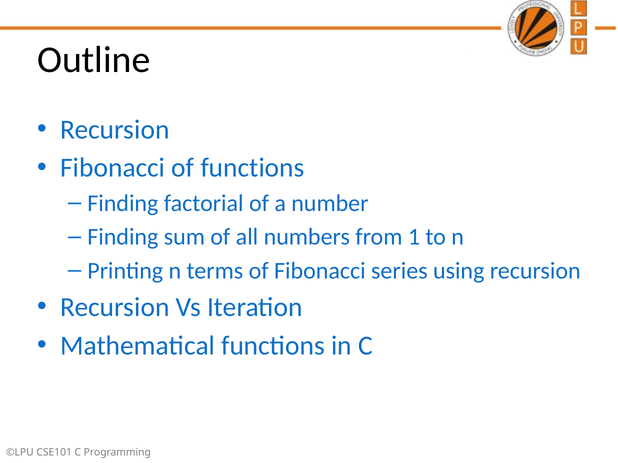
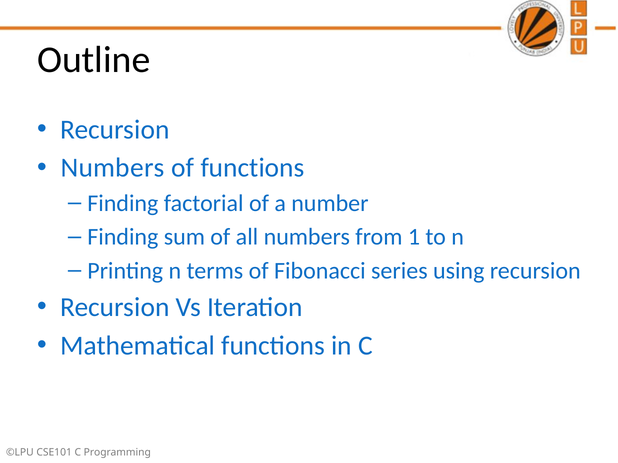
Fibonacci: Fibonacci -> Numbers (113, 168)
